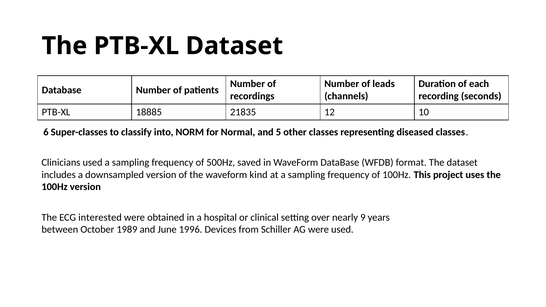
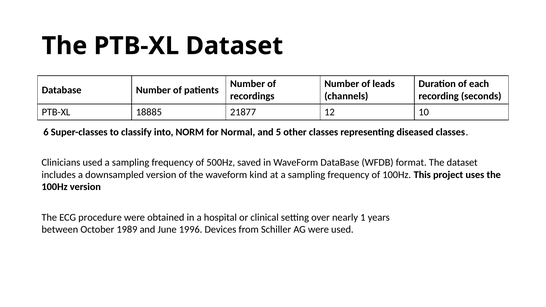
21835: 21835 -> 21877 (243, 112)
interested: interested -> procedure (100, 217)
9: 9 -> 1 (363, 217)
